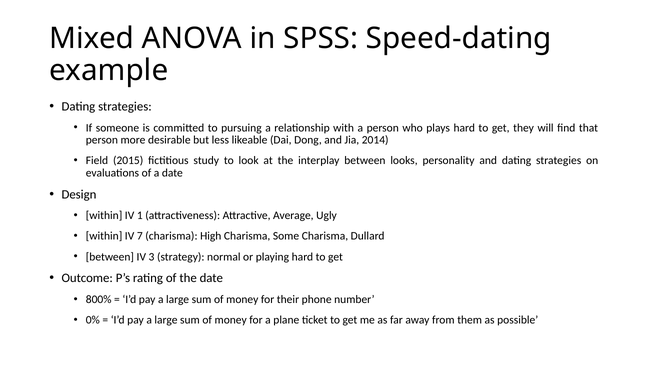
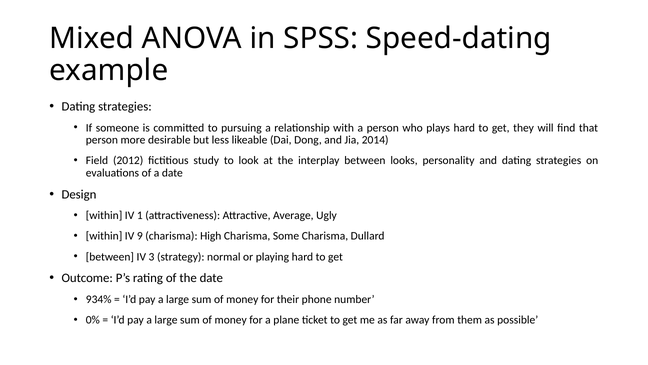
2015: 2015 -> 2012 (128, 160)
7: 7 -> 9 (140, 236)
800%: 800% -> 934% (99, 299)
